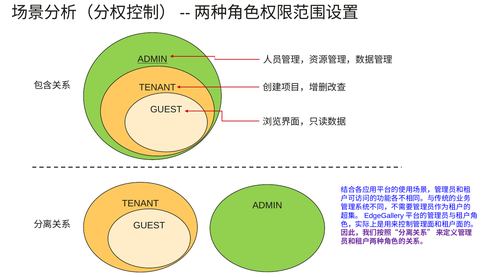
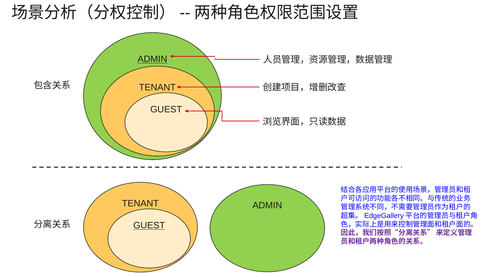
GUEST underline: none -> present (149, 226)
